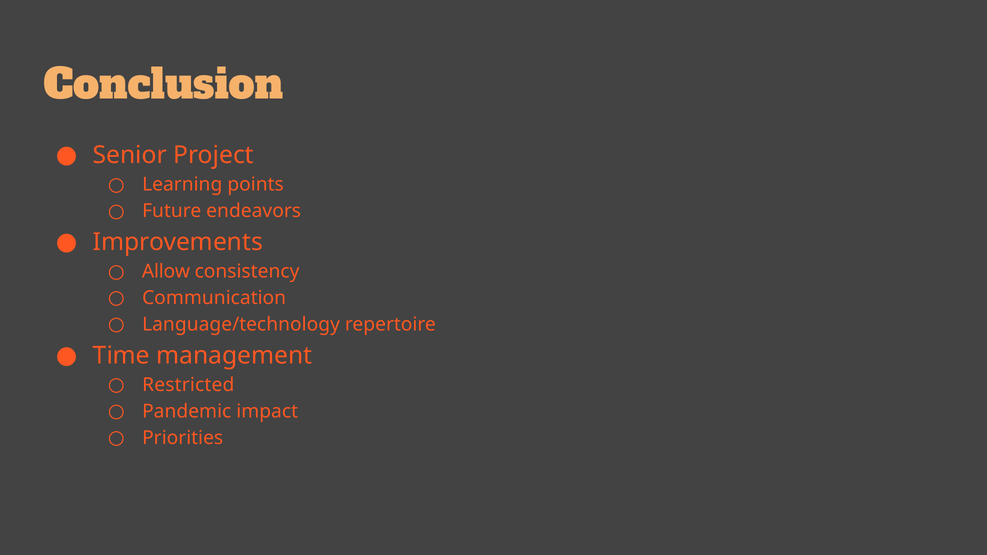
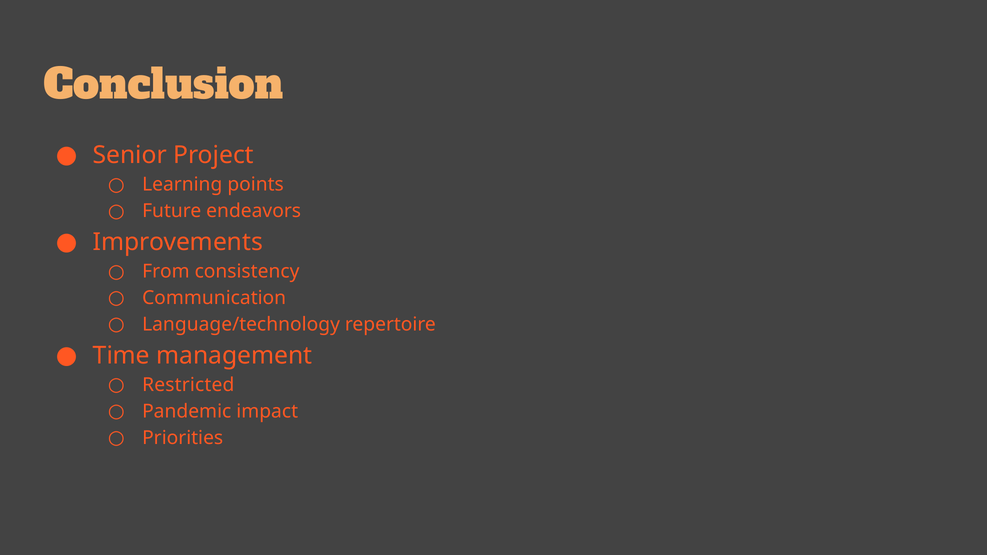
Allow: Allow -> From (166, 272)
